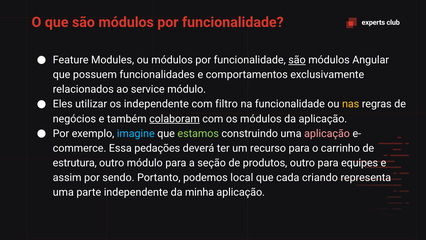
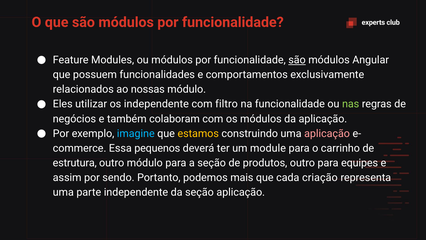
service: service -> nossas (148, 89)
nas colour: yellow -> light green (351, 104)
colaboram underline: present -> none (174, 119)
estamos colour: light green -> yellow (198, 133)
pedações: pedações -> pequenos (157, 148)
recurso: recurso -> module (268, 148)
local: local -> mais (242, 177)
criando: criando -> criação (320, 177)
da minha: minha -> seção (199, 192)
